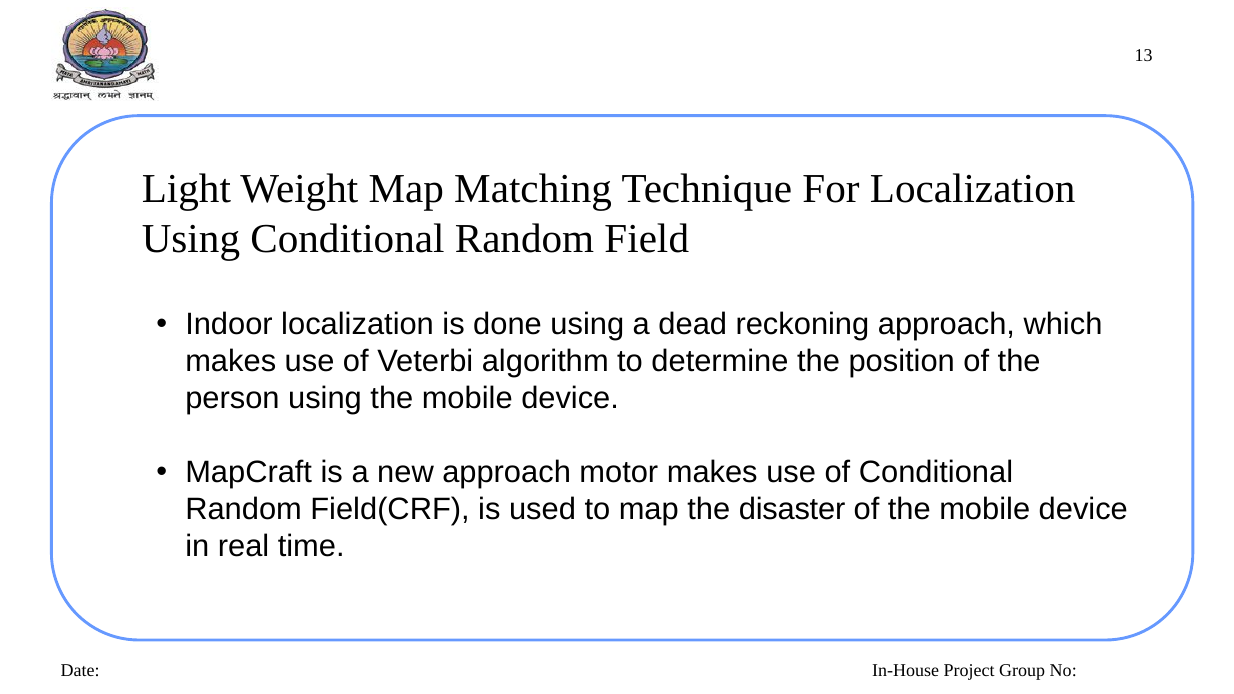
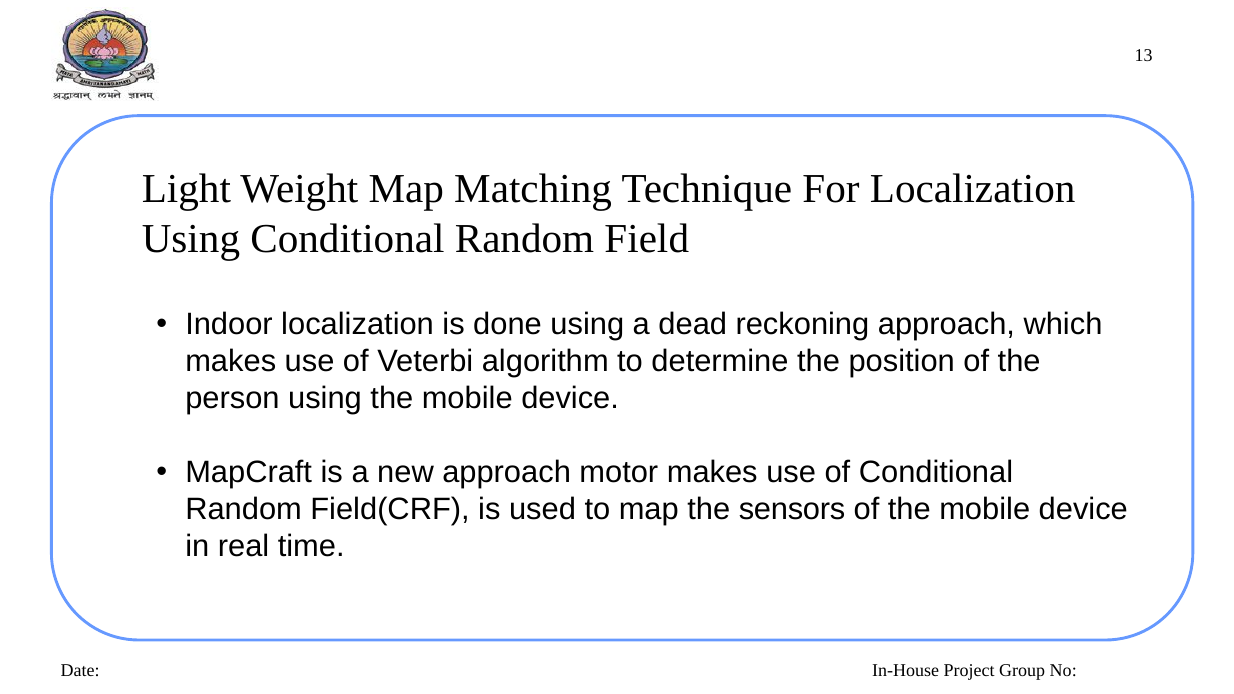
disaster: disaster -> sensors (792, 510)
